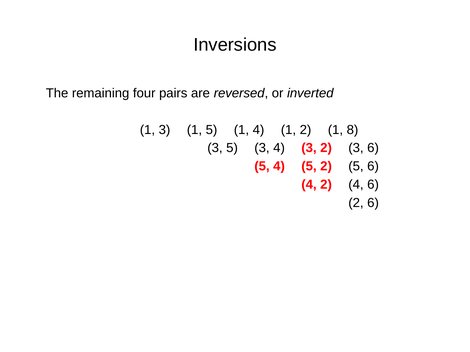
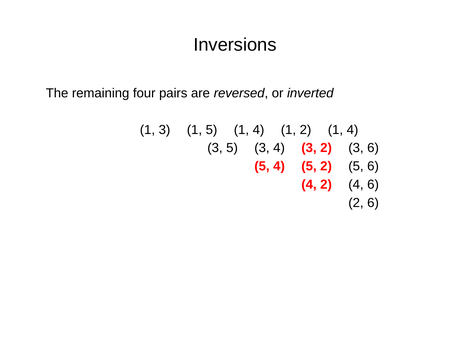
2 1 8: 8 -> 4 (352, 130)
